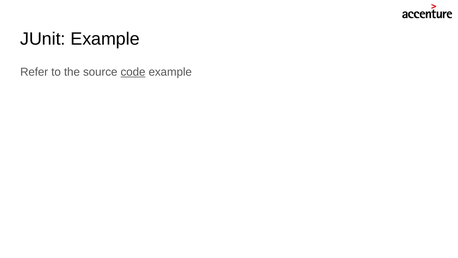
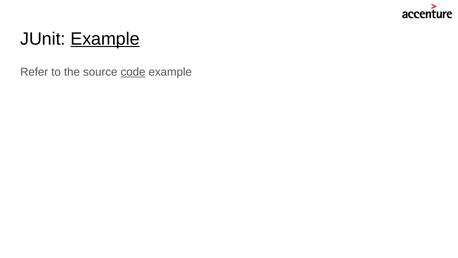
Example underline: none -> present (105, 39)
